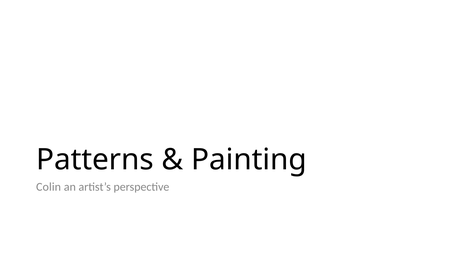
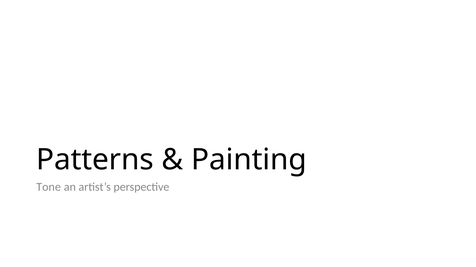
Colin: Colin -> Tone (49, 187)
